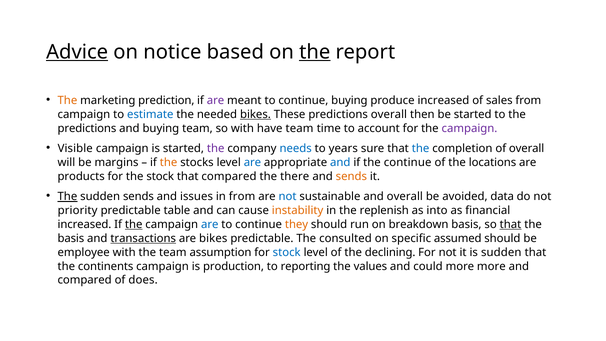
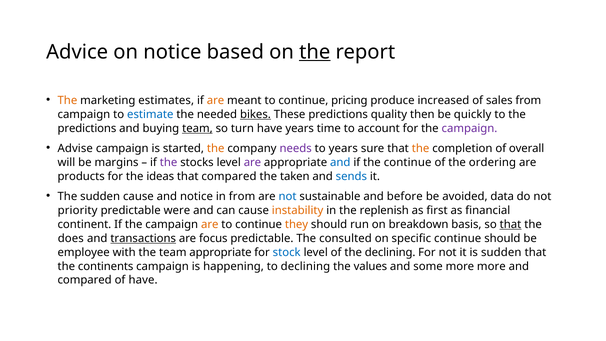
Advice underline: present -> none (77, 52)
prediction: prediction -> estimates (166, 100)
are colour: purple -> orange (215, 100)
continue buying: buying -> pricing (349, 100)
predictions overall: overall -> quality (389, 114)
be started: started -> quickly (473, 114)
team underline: none -> present (197, 128)
so with: with -> turn (242, 128)
have team: team -> years (300, 128)
Visible: Visible -> Advise (75, 148)
the colour: purple -> orange (216, 148)
needs colour: blue -> purple (296, 148)
the colour: blue -> orange (421, 148)
the colour: orange -> purple (169, 162)
are colour: blue -> purple (252, 162)
locations: locations -> ordering (492, 162)
the stock: stock -> ideas (160, 176)
there: there -> taken (295, 176)
sends colour: orange -> blue (351, 176)
The underline: present -> none (67, 197)
sudden sends: sends -> cause (138, 197)
and issues: issues -> notice (196, 197)
and overall: overall -> before (405, 197)
table: table -> were (177, 210)
into: into -> first (437, 210)
increased: increased -> continent (84, 224)
the underline: present -> none (134, 224)
are colour: blue -> orange (210, 224)
basis: basis -> does (71, 238)
are bikes: bikes -> focus (213, 238)
specific assumed: assumed -> continue (458, 238)
team assumption: assumption -> appropriate (221, 252)
production: production -> happening (233, 266)
to reporting: reporting -> declining (305, 266)
could: could -> some (428, 266)
of does: does -> have (143, 280)
